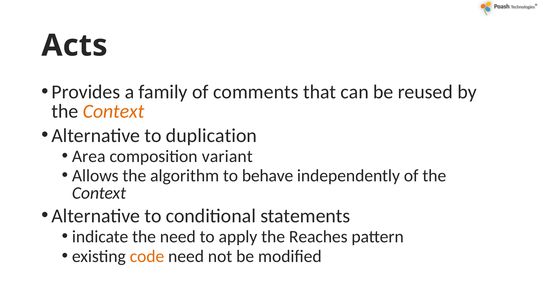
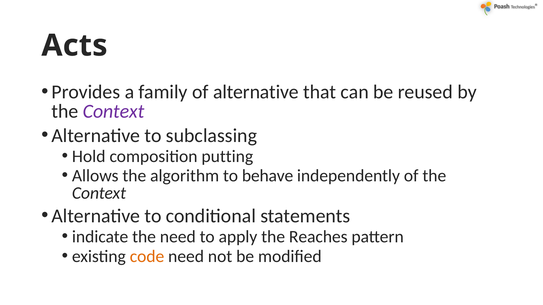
of comments: comments -> alternative (256, 92)
Context colour: orange -> purple (114, 111)
duplication: duplication -> subclassing (212, 136)
Area: Area -> Hold (89, 157)
variant: variant -> putting (227, 157)
